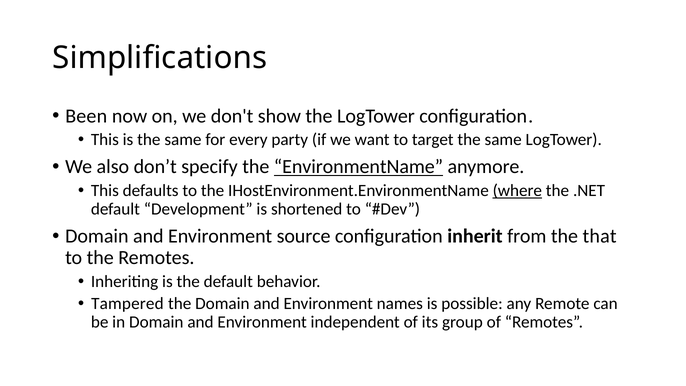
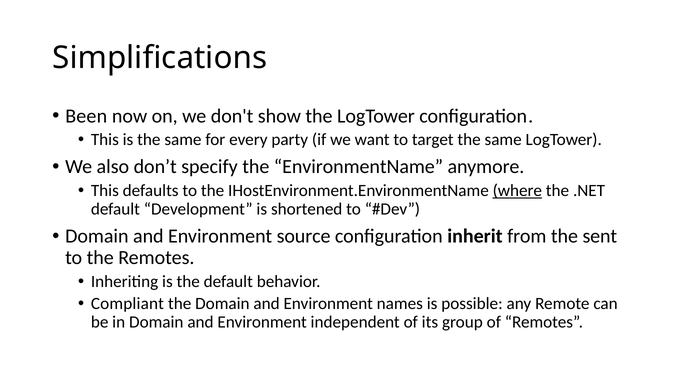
EnvironmentName underline: present -> none (358, 167)
that: that -> sent (600, 236)
Tampered: Tampered -> Compliant (127, 304)
